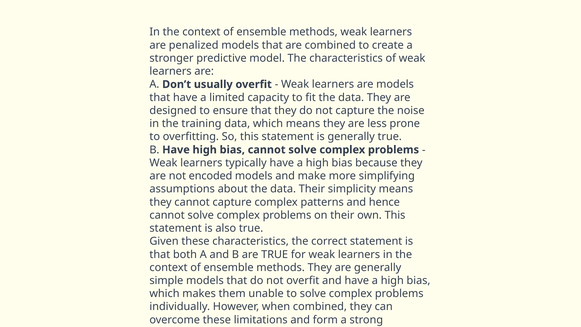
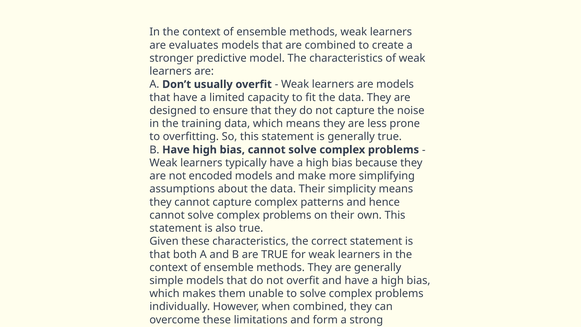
penalized: penalized -> evaluates (194, 45)
